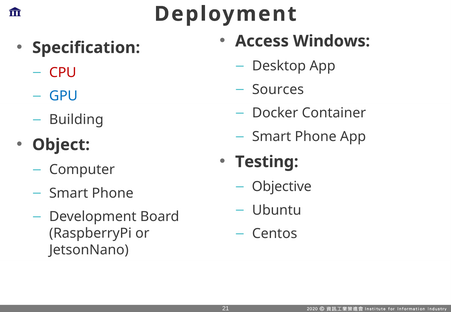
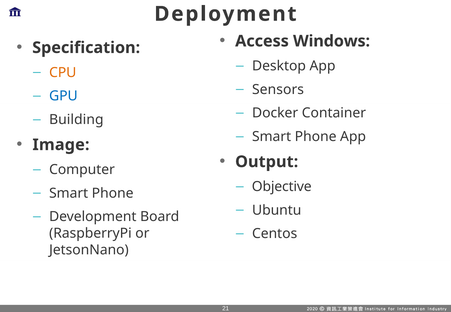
CPU colour: red -> orange (63, 73)
Sources: Sources -> Sensors (278, 90)
Object: Object -> Image (61, 145)
Testing: Testing -> Output (267, 162)
